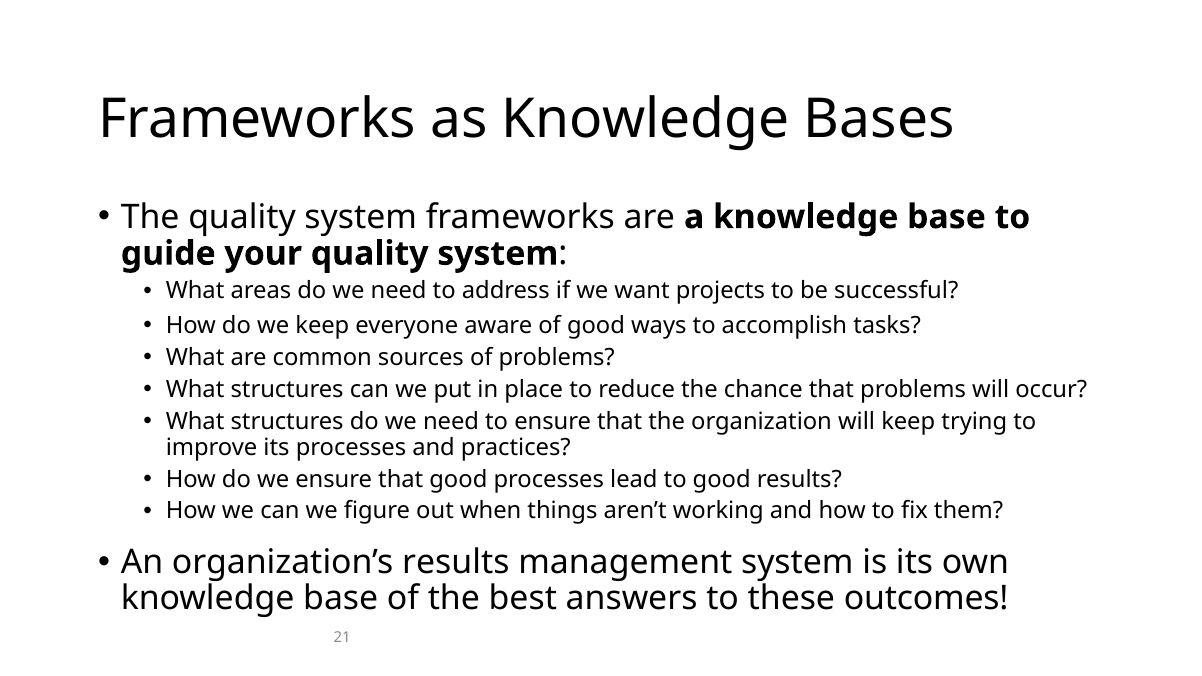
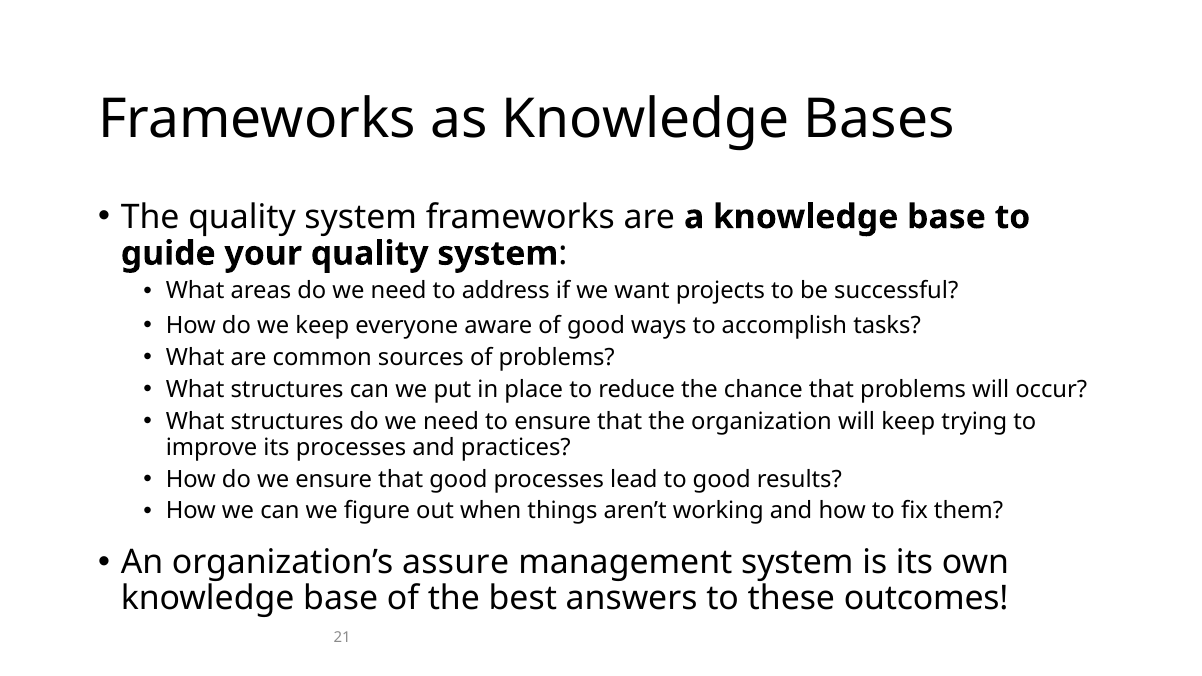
organization’s results: results -> assure (456, 562)
